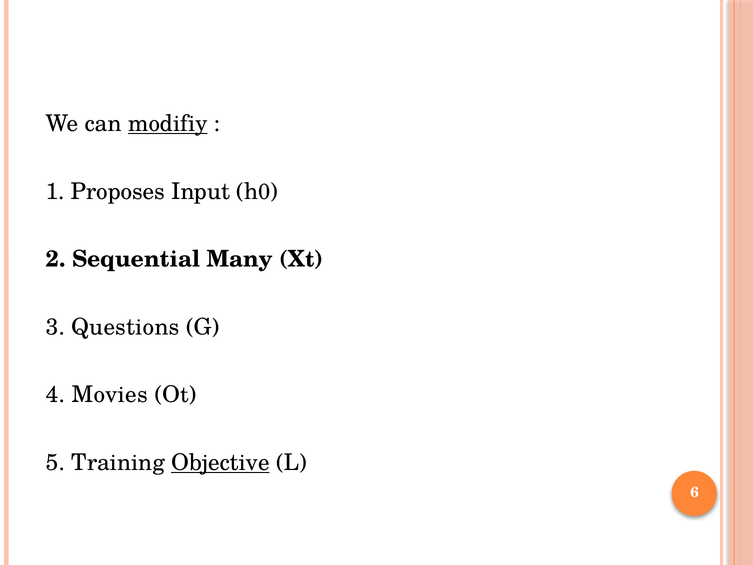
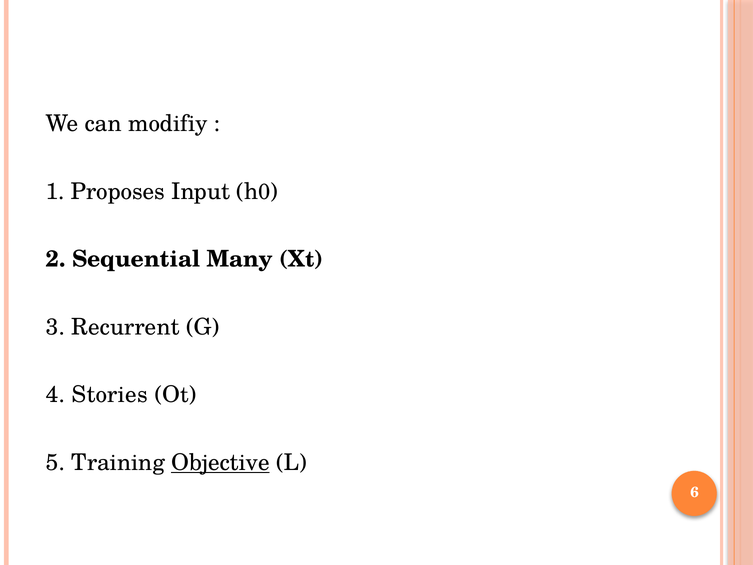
modifiy underline: present -> none (168, 124)
Questions: Questions -> Recurrent (126, 327)
Movies: Movies -> Stories (110, 395)
